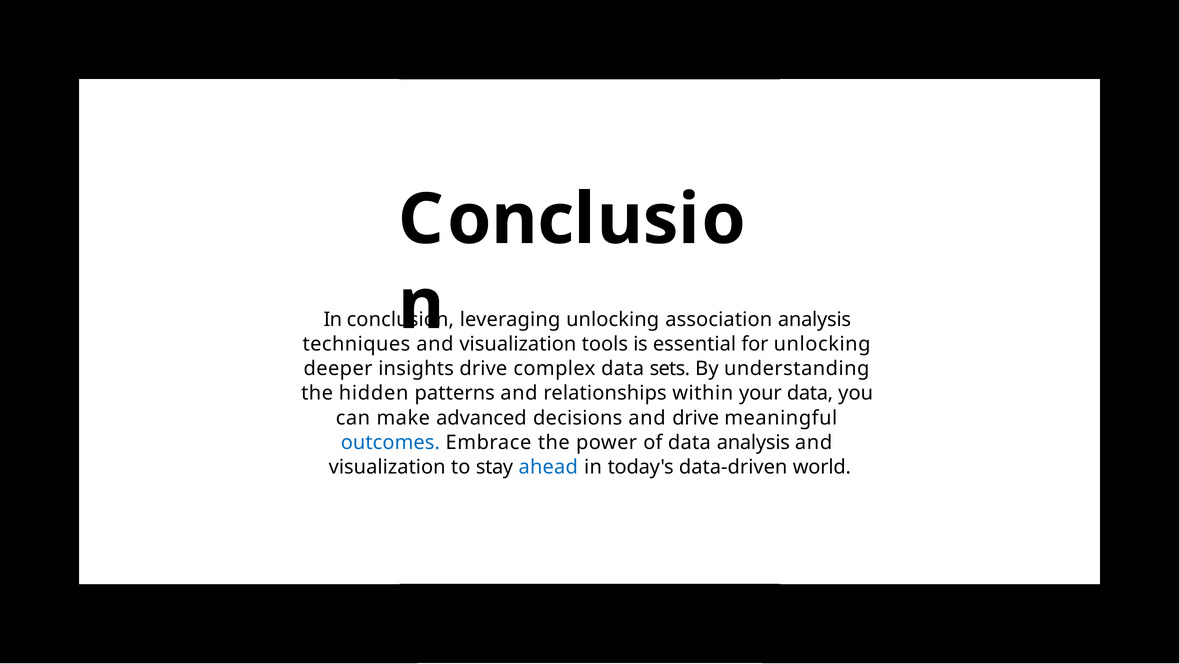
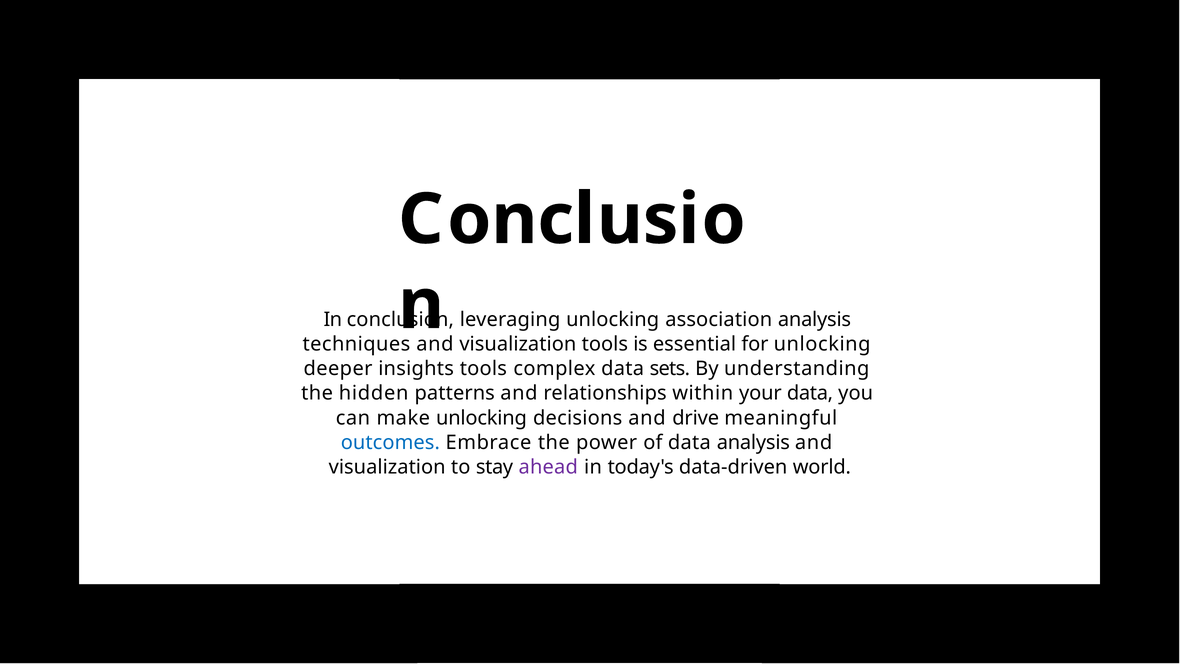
insights drive: drive -> tools (483, 369)
make advanced: advanced -> unlocking (481, 418)
ahead colour: blue -> purple (548, 467)
